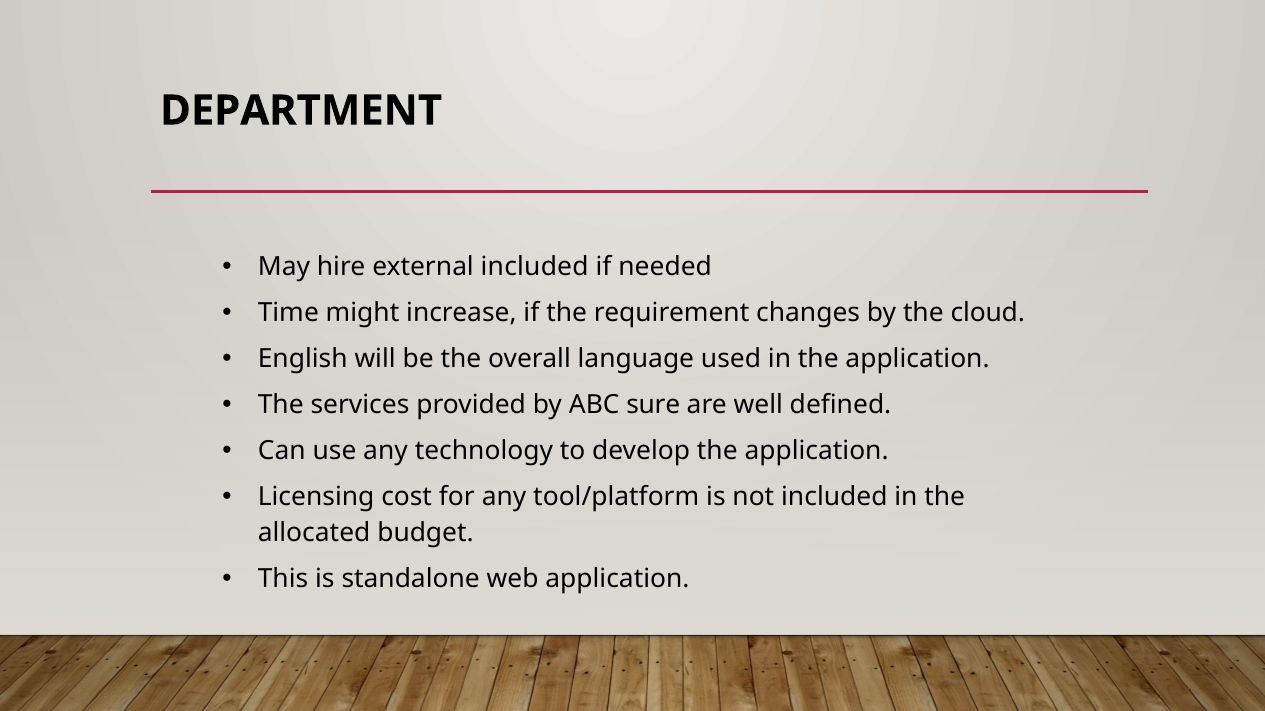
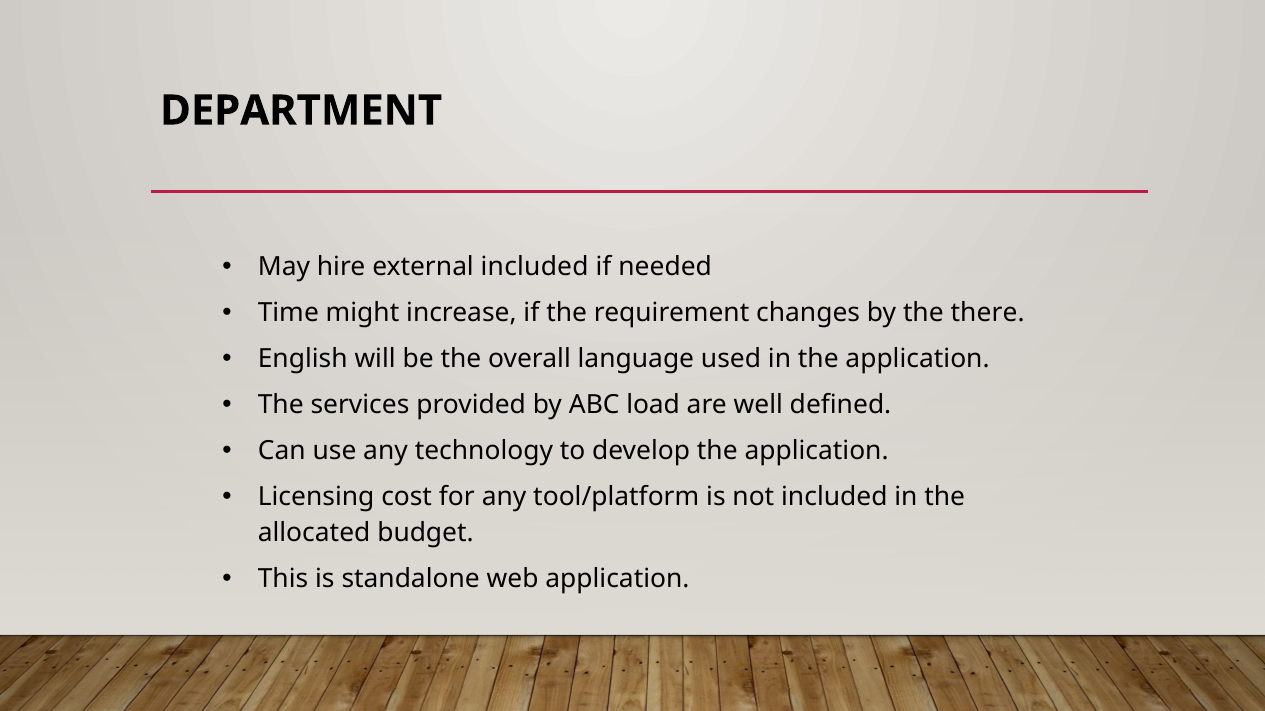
cloud: cloud -> there (988, 313)
sure: sure -> load (653, 405)
